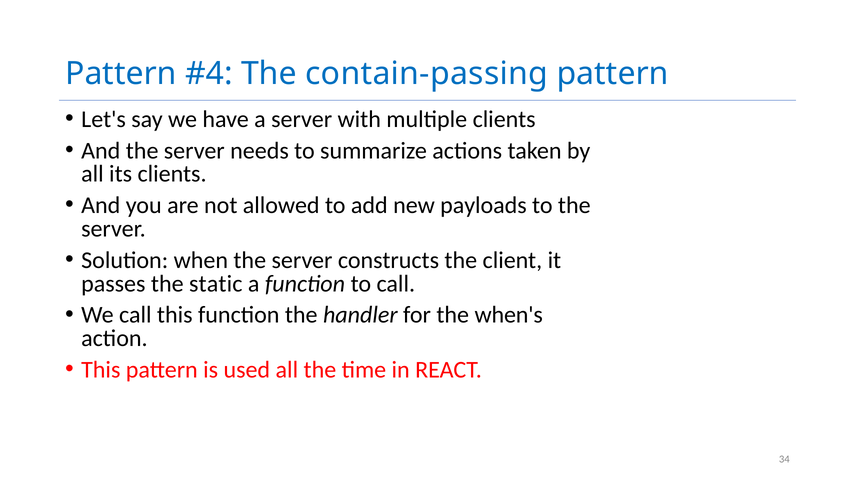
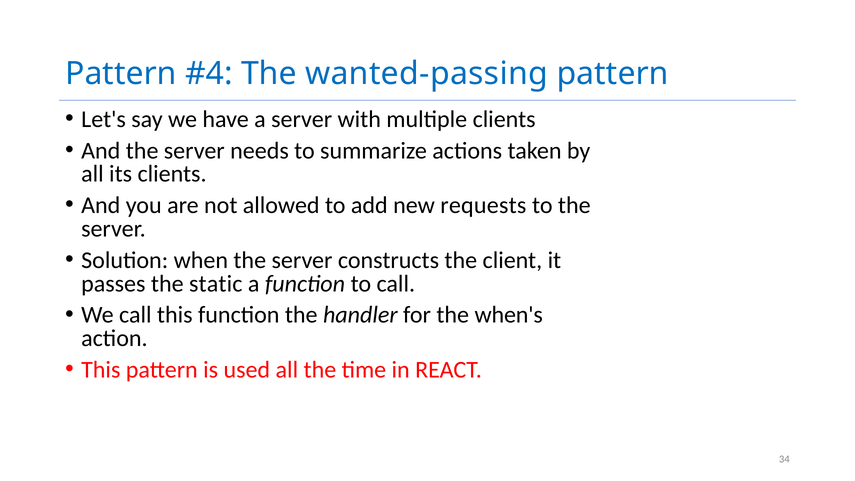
contain-passing: contain-passing -> wanted-passing (427, 73)
payloads: payloads -> requests (483, 205)
